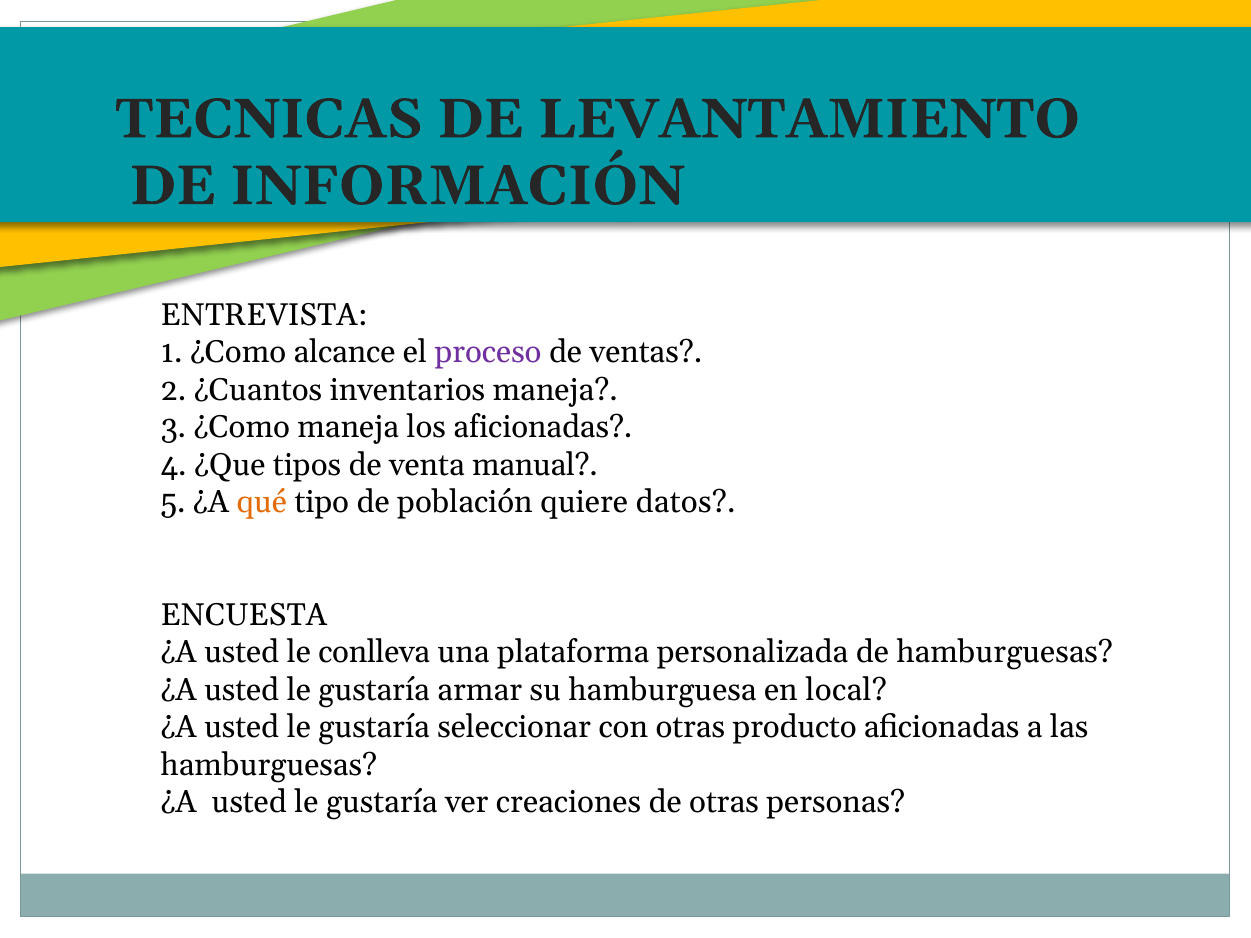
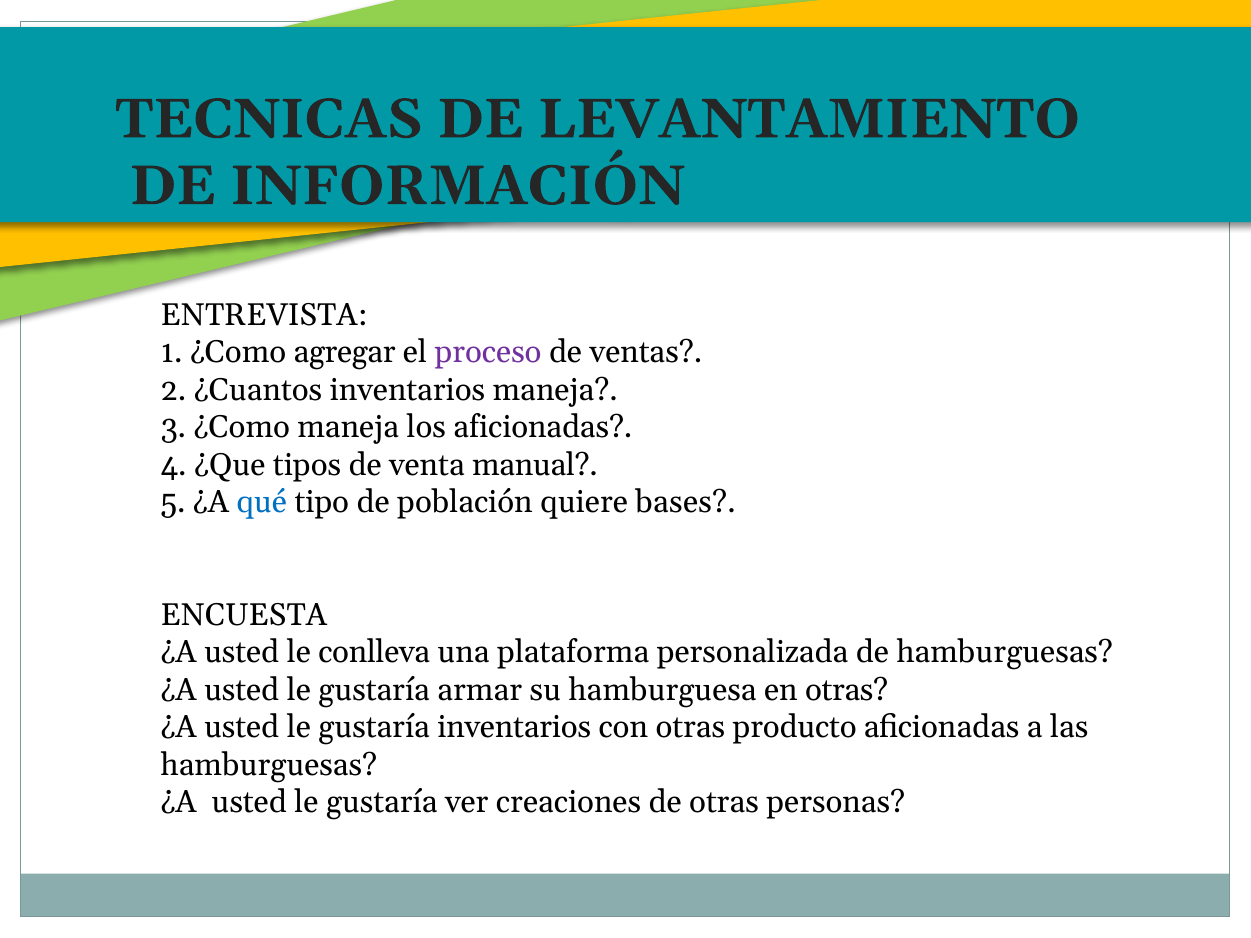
alcance: alcance -> agregar (345, 352)
qué colour: orange -> blue (262, 502)
datos: datos -> bases (686, 502)
en local: local -> otras (847, 690)
gustaría seleccionar: seleccionar -> inventarios (514, 728)
